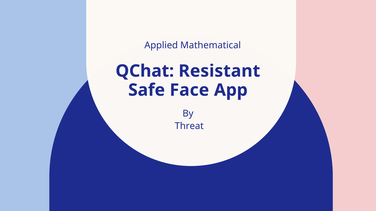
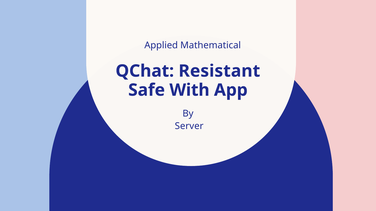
Face: Face -> With (190, 90)
Threat: Threat -> Server (189, 126)
